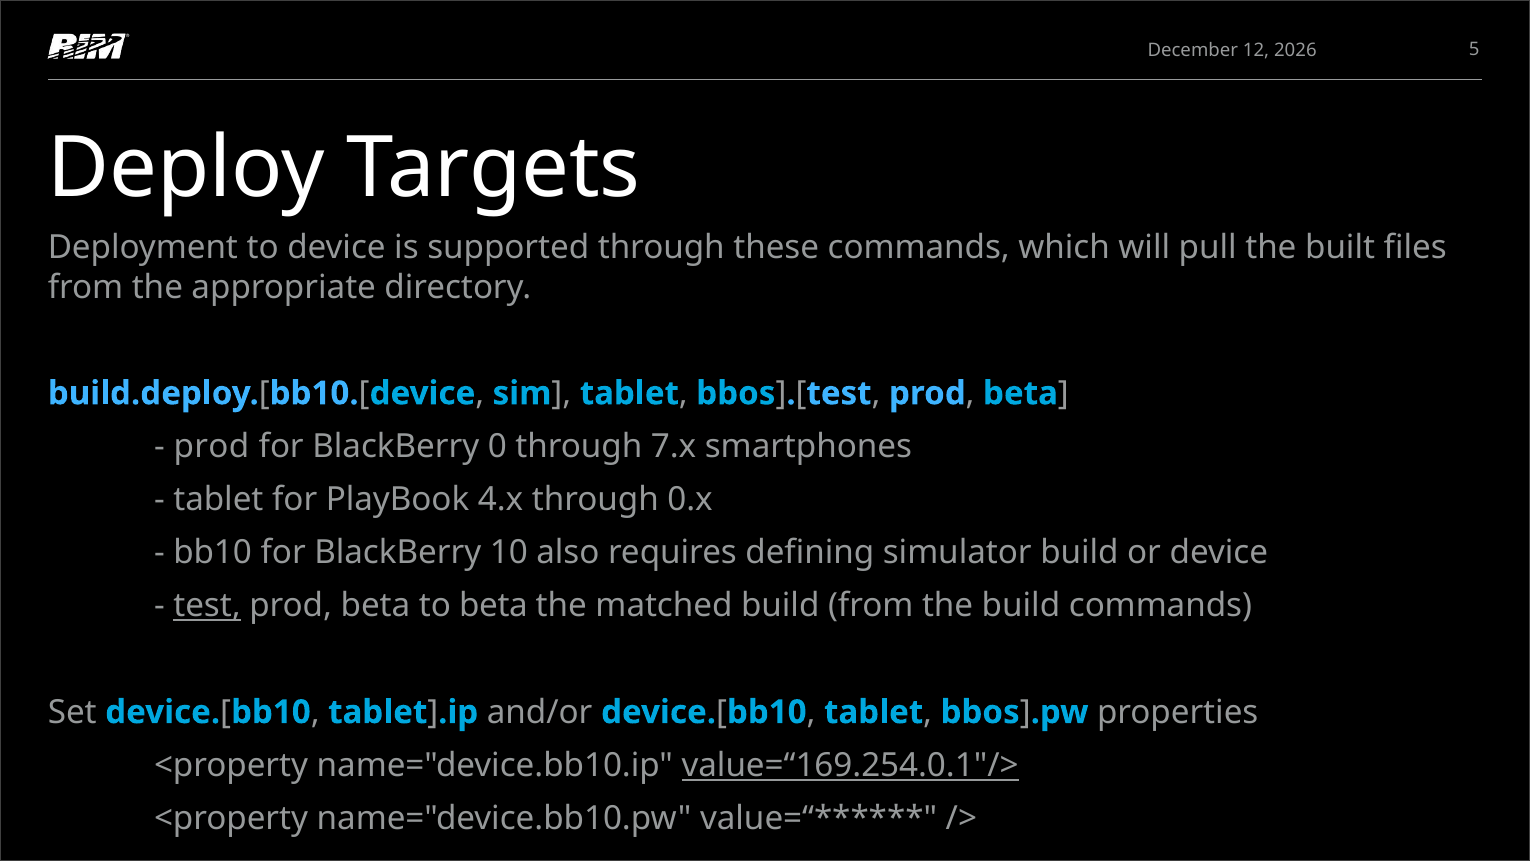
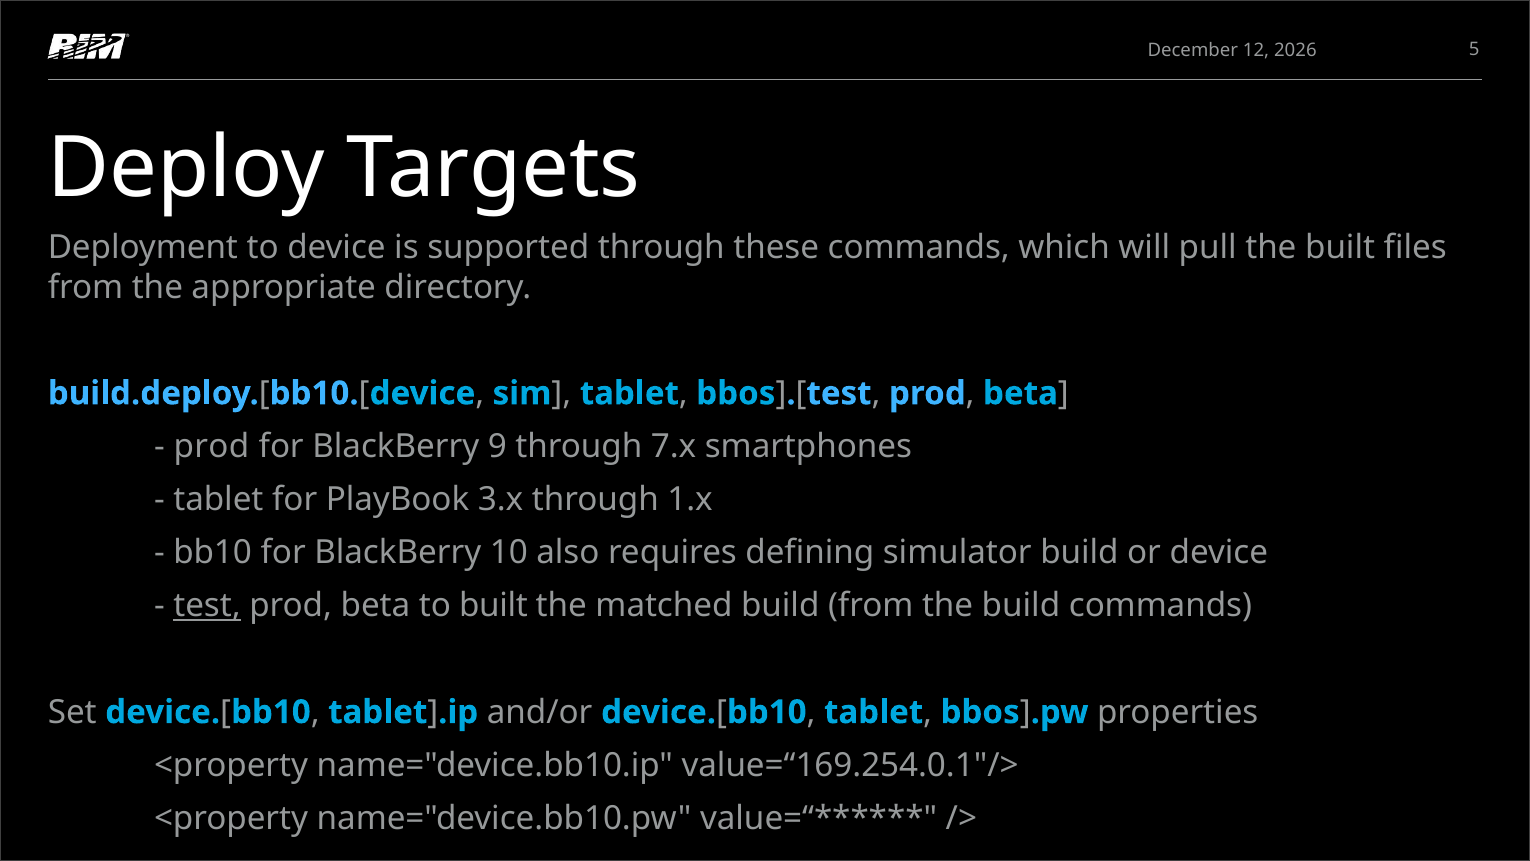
0: 0 -> 9 (497, 446)
4.x: 4.x -> 3.x (501, 499)
0.x: 0.x -> 1.x (690, 499)
to beta: beta -> built (493, 606)
value=“169.254.0.1"/> underline: present -> none (850, 765)
